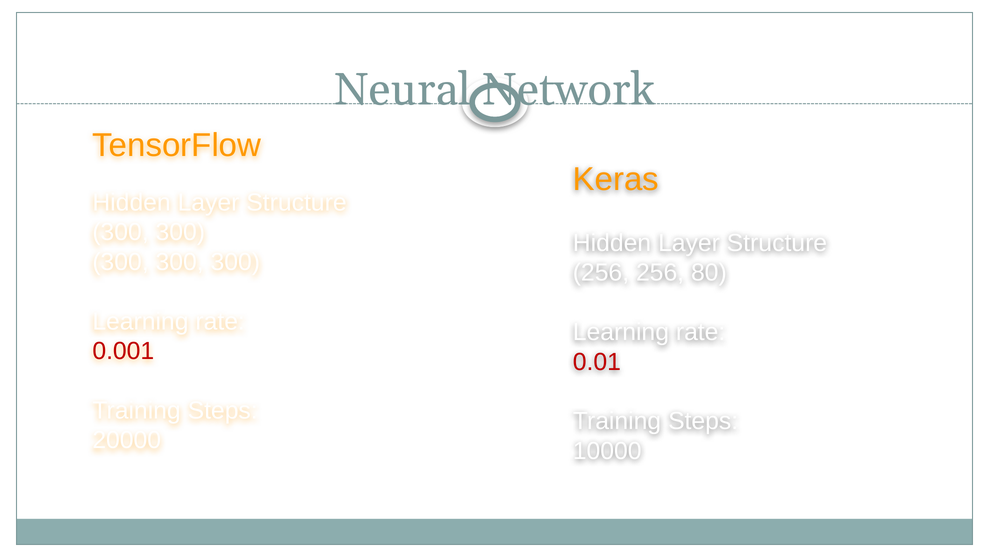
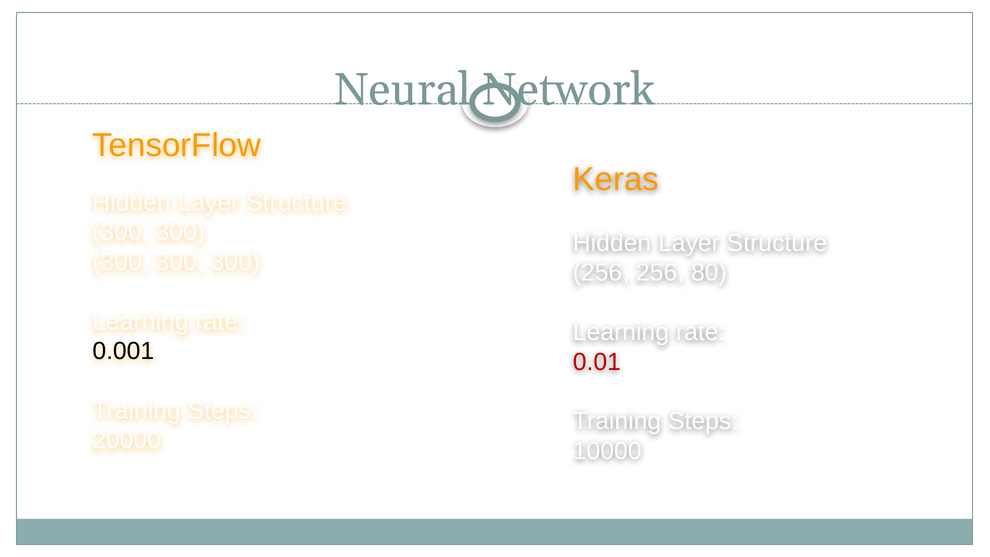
0.001 colour: red -> black (123, 351)
